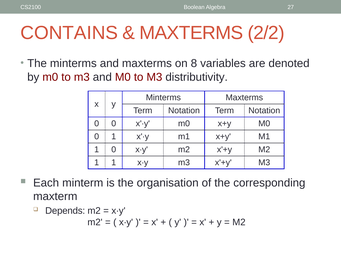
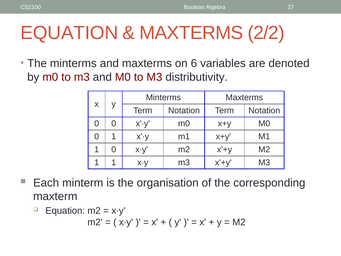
CONTAINS: CONTAINS -> EQUATION (69, 33)
8: 8 -> 6 (194, 63)
Depends: Depends -> Equation (65, 211)
